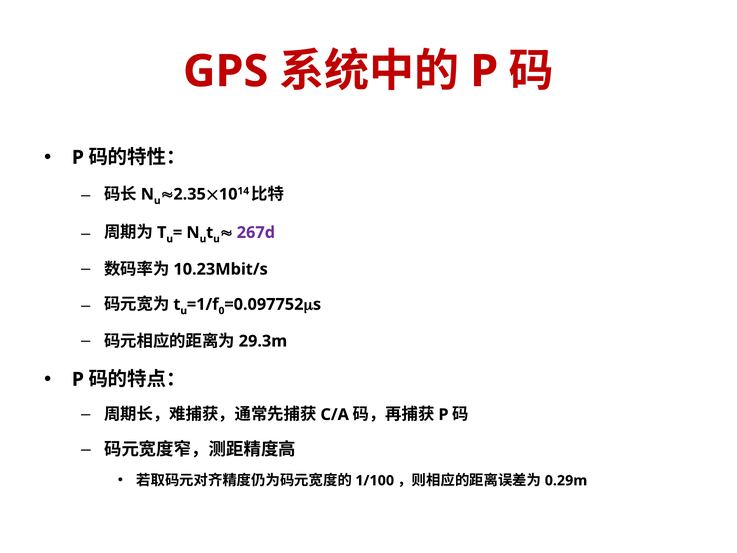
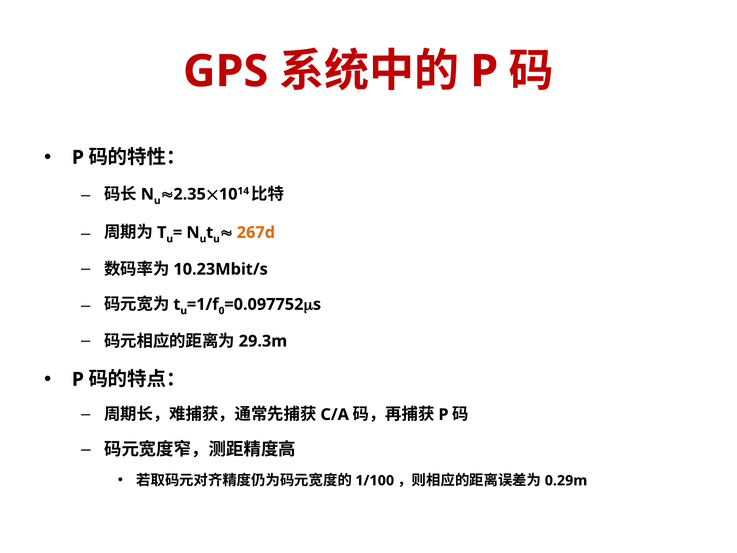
267d colour: purple -> orange (256, 232)
